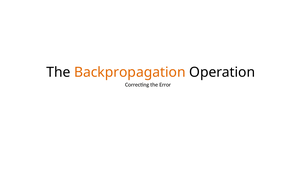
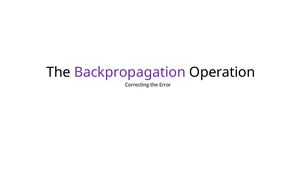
Backpropagation colour: orange -> purple (130, 72)
